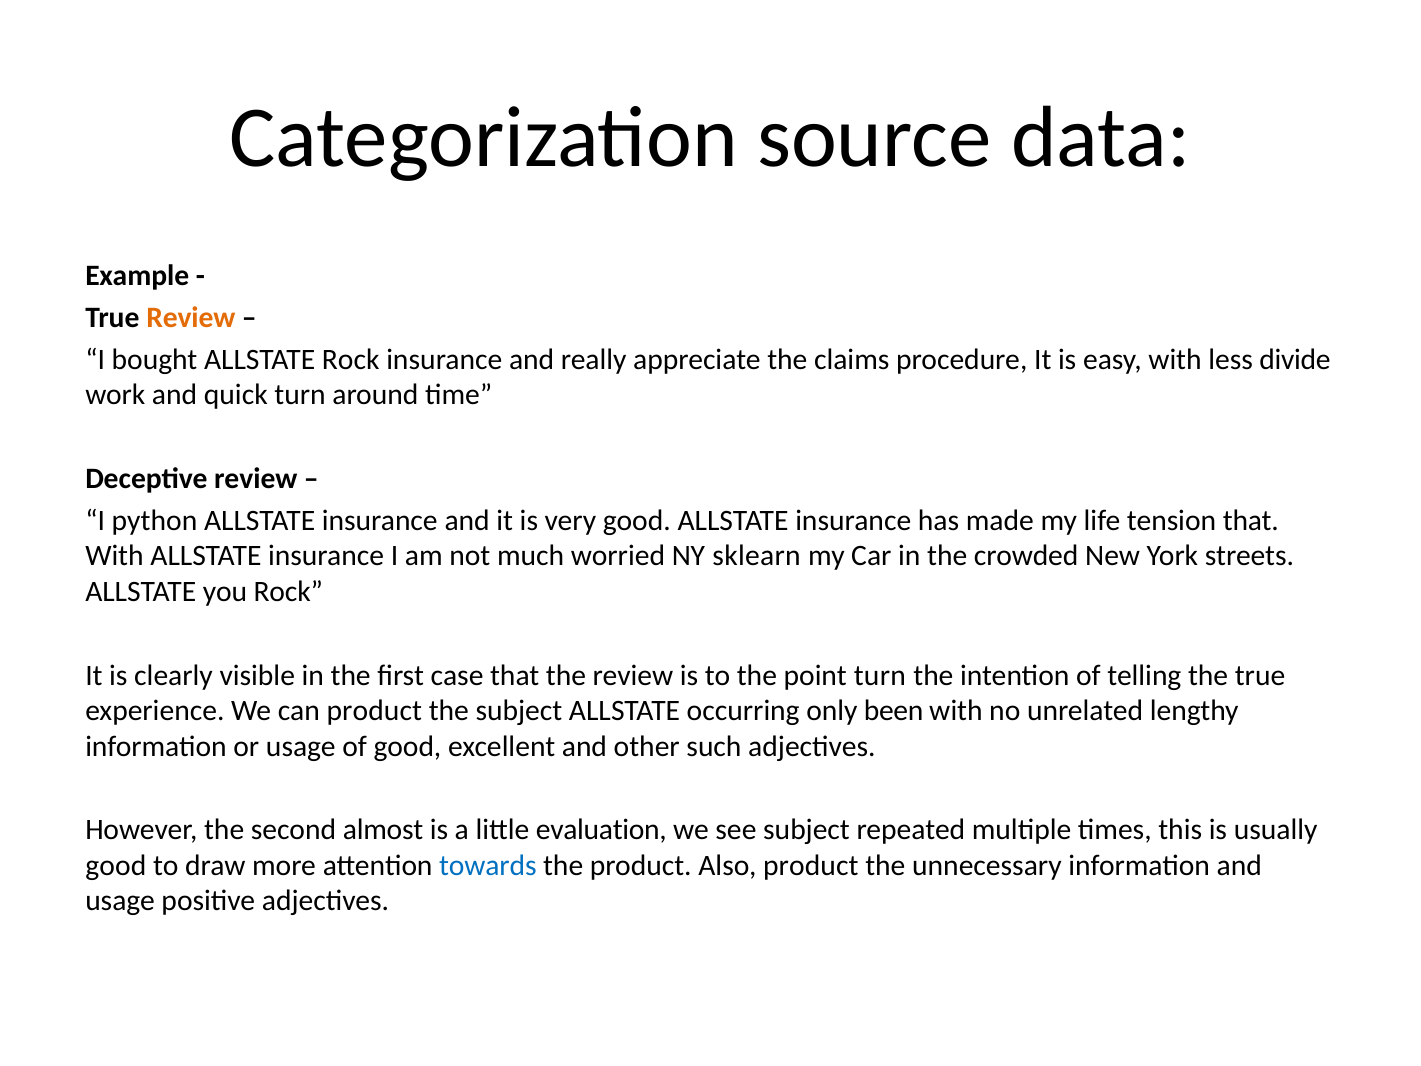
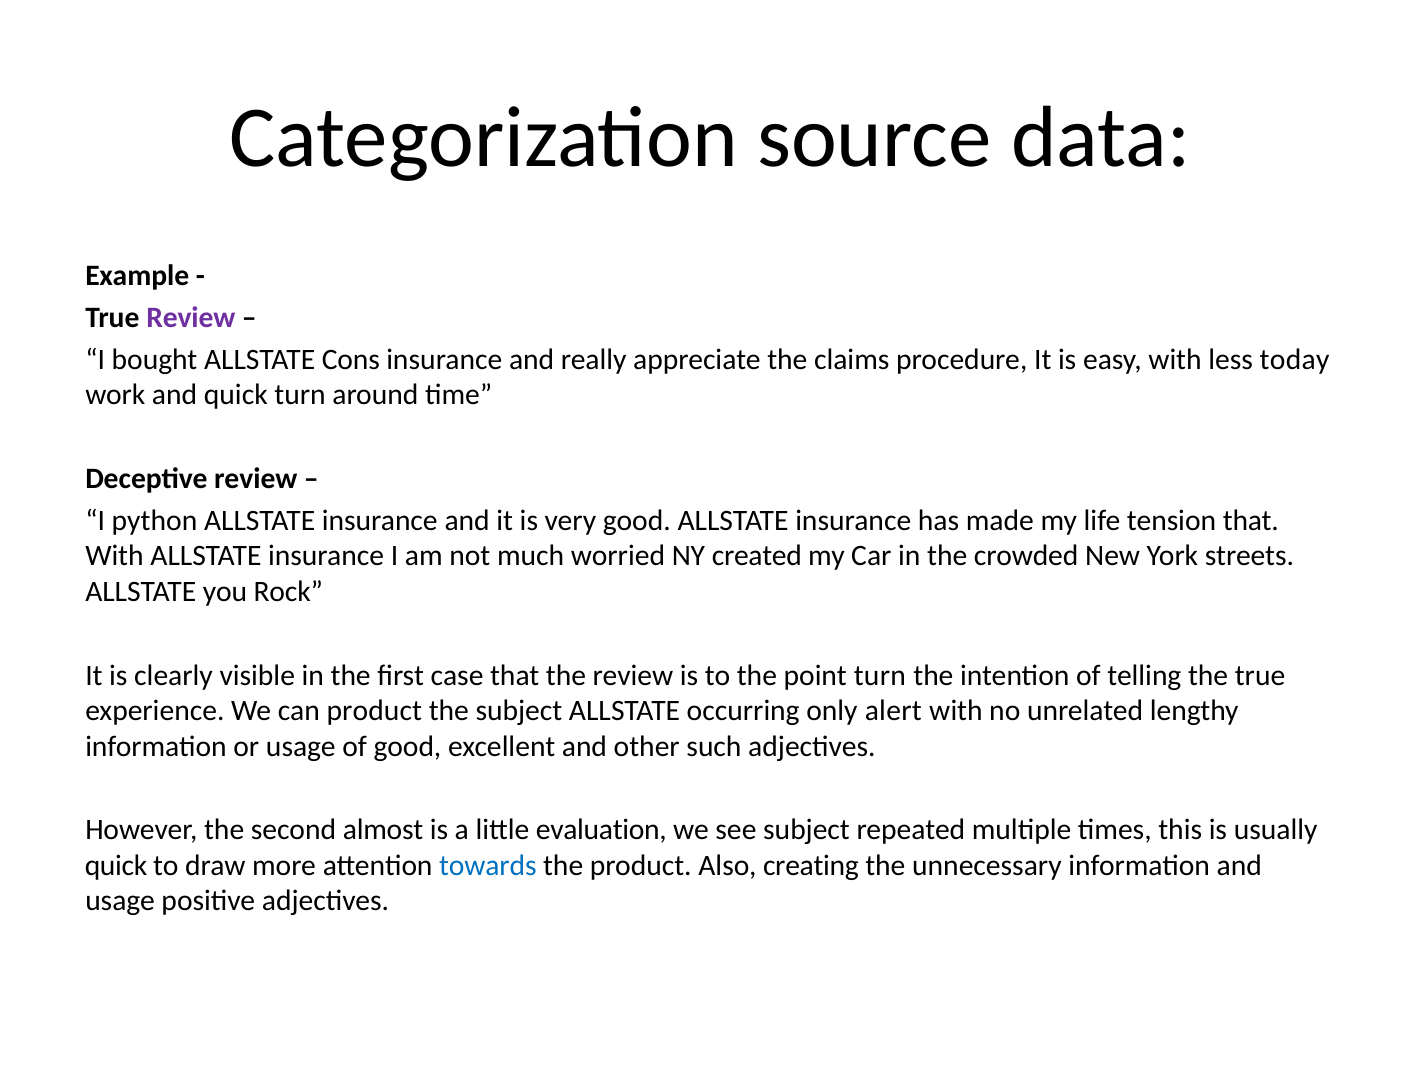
Review colour: orange -> purple (191, 317)
ALLSTATE Rock: Rock -> Cons (351, 359)
divide: divide -> today (1295, 359)
sklearn: sklearn -> created (757, 556)
been: been -> alert (893, 711)
good: good -> quick (116, 865)
Also product: product -> creating (811, 865)
